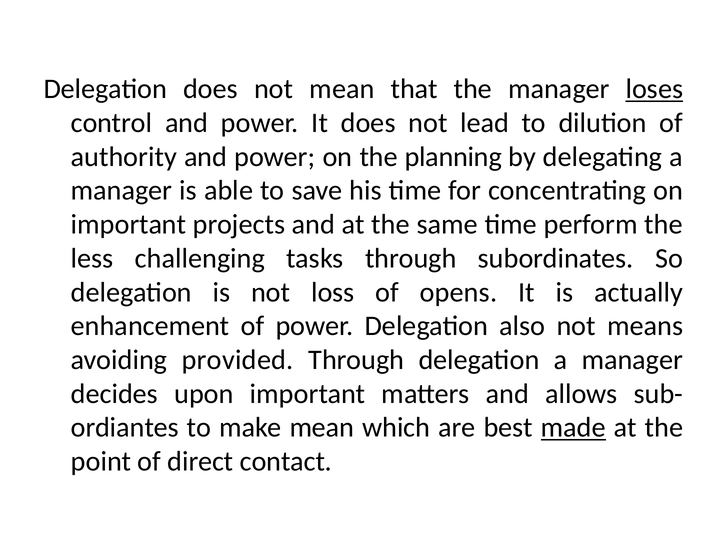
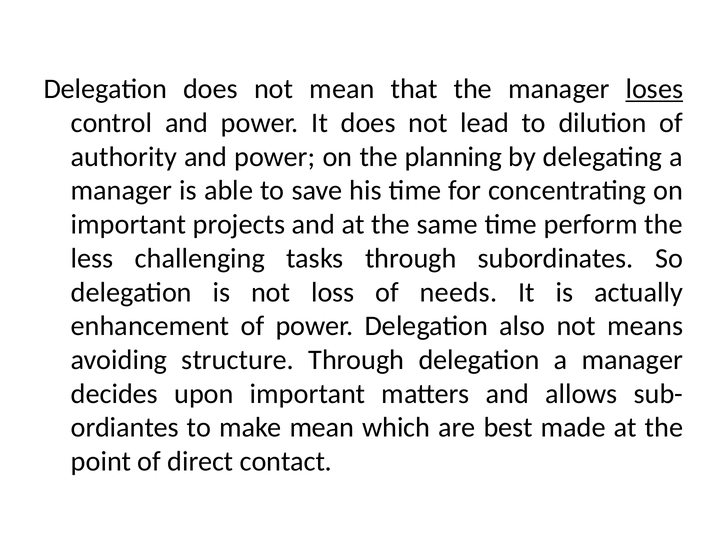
opens: opens -> needs (458, 292)
provided: provided -> structure (238, 360)
made underline: present -> none (573, 428)
